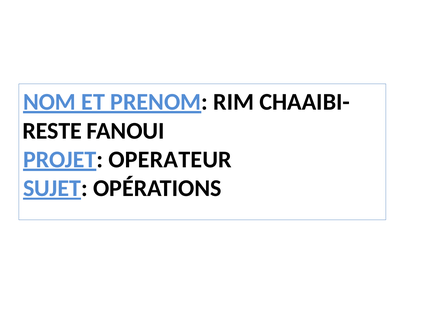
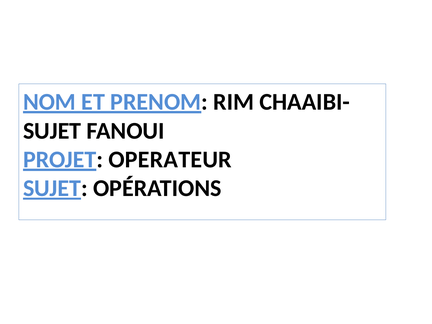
RESTE: RESTE -> SUJET (52, 131)
